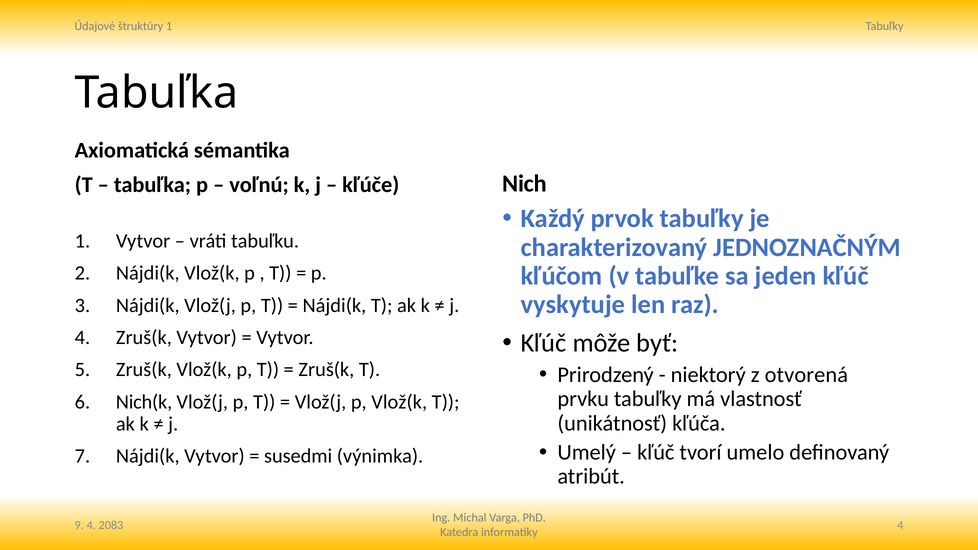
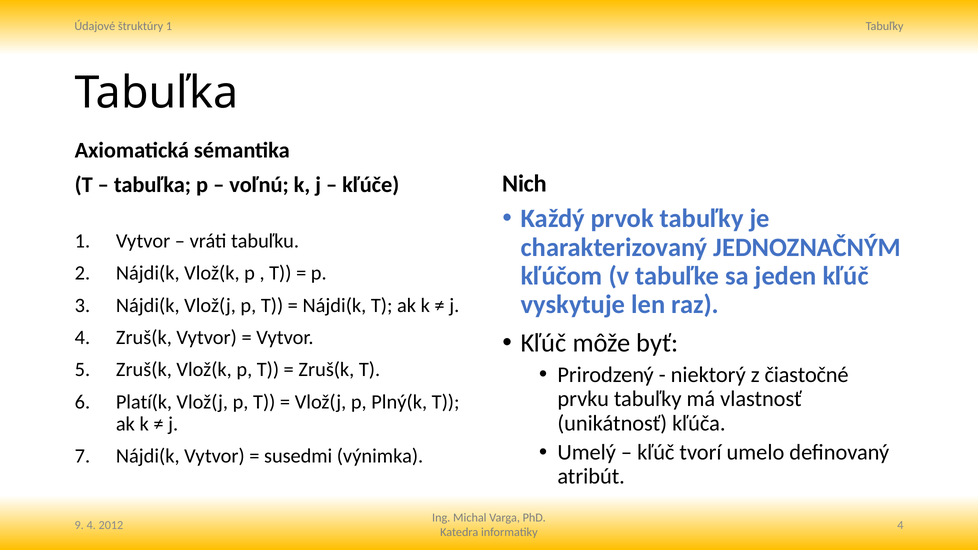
otvorená: otvorená -> čiastočné (807, 375)
Nich(k: Nich(k -> Platí(k (144, 402)
p Vlož(k: Vlož(k -> Plný(k (399, 402)
2083: 2083 -> 2012 (111, 525)
